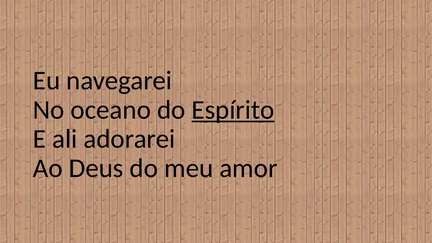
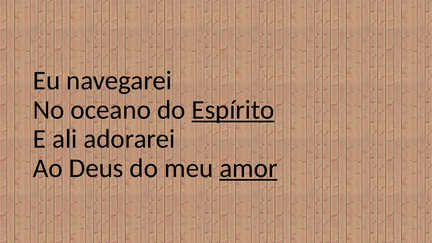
amor underline: none -> present (248, 168)
